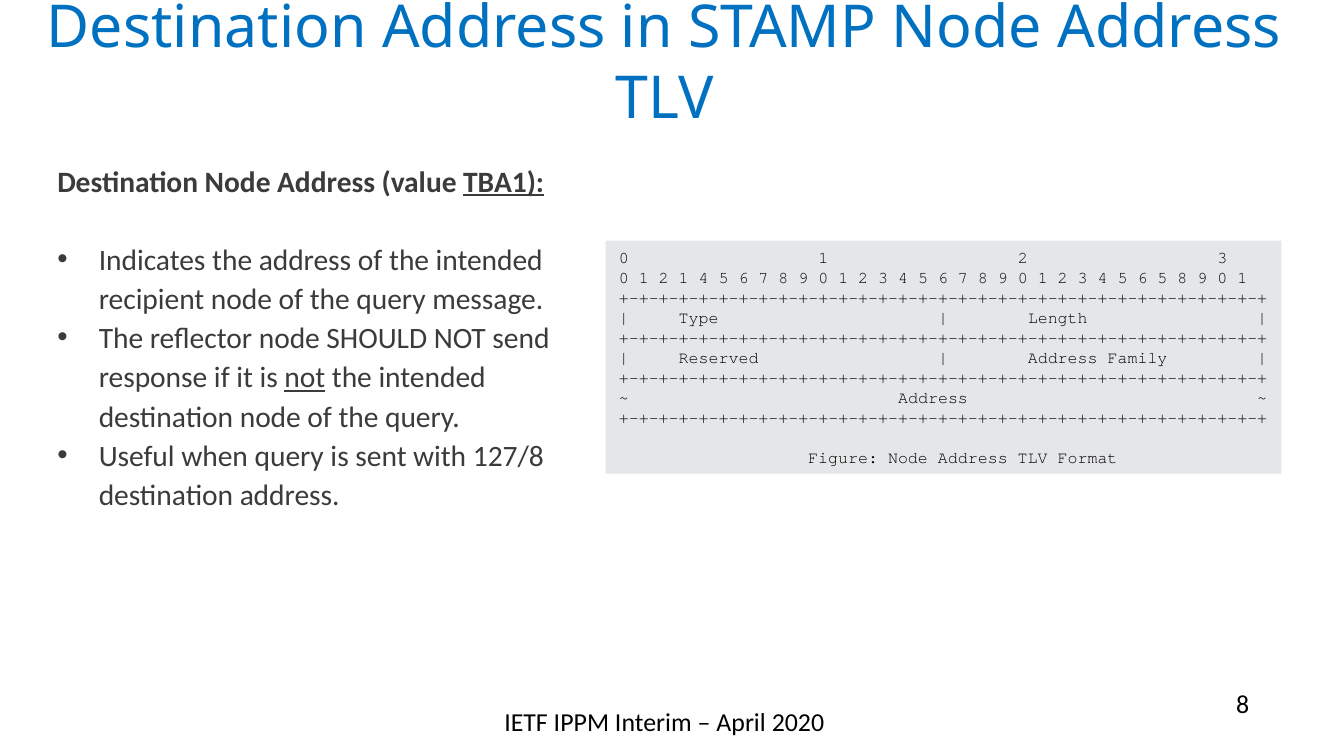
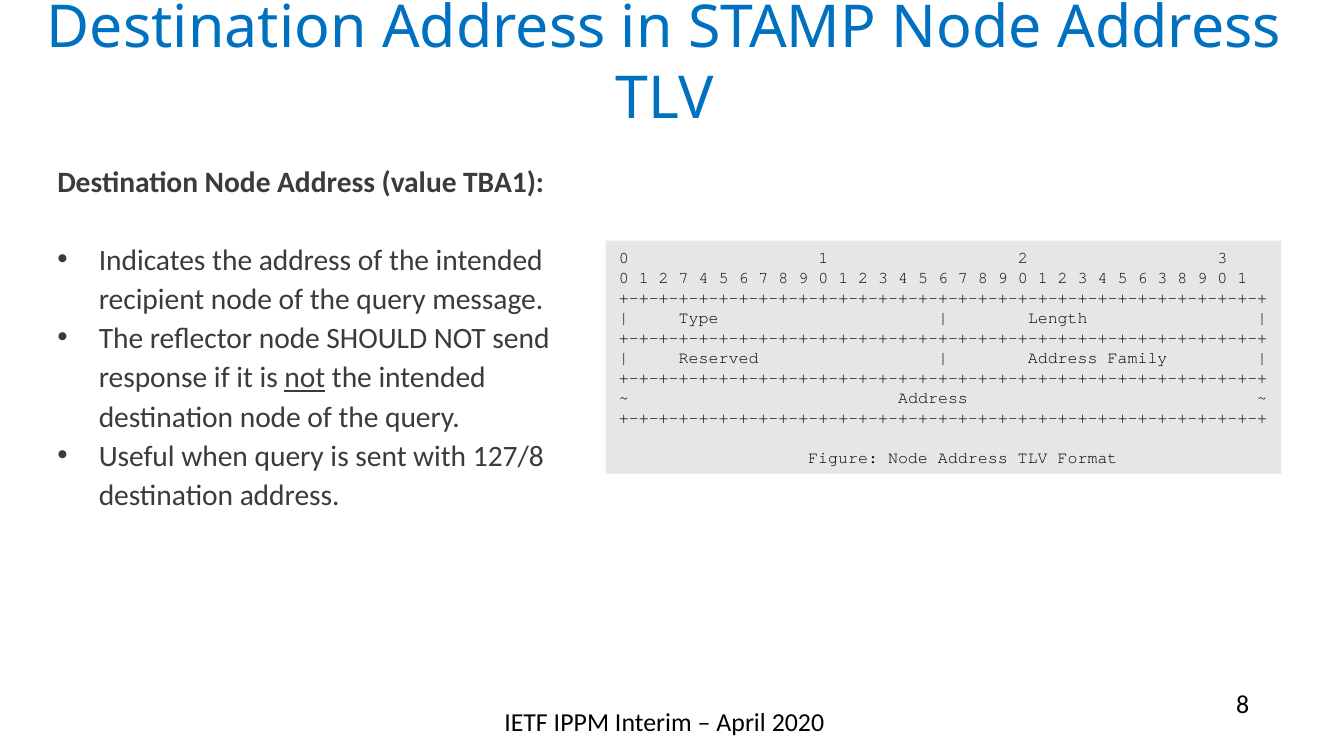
TBA1 underline: present -> none (504, 182)
2 1: 1 -> 7 (684, 278)
6 5: 5 -> 3 (1162, 278)
